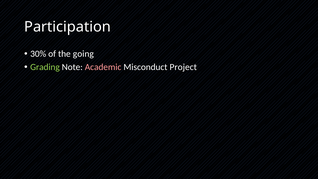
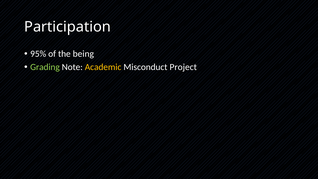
30%: 30% -> 95% (38, 54)
going: going -> being (83, 54)
Academic colour: pink -> yellow (103, 67)
